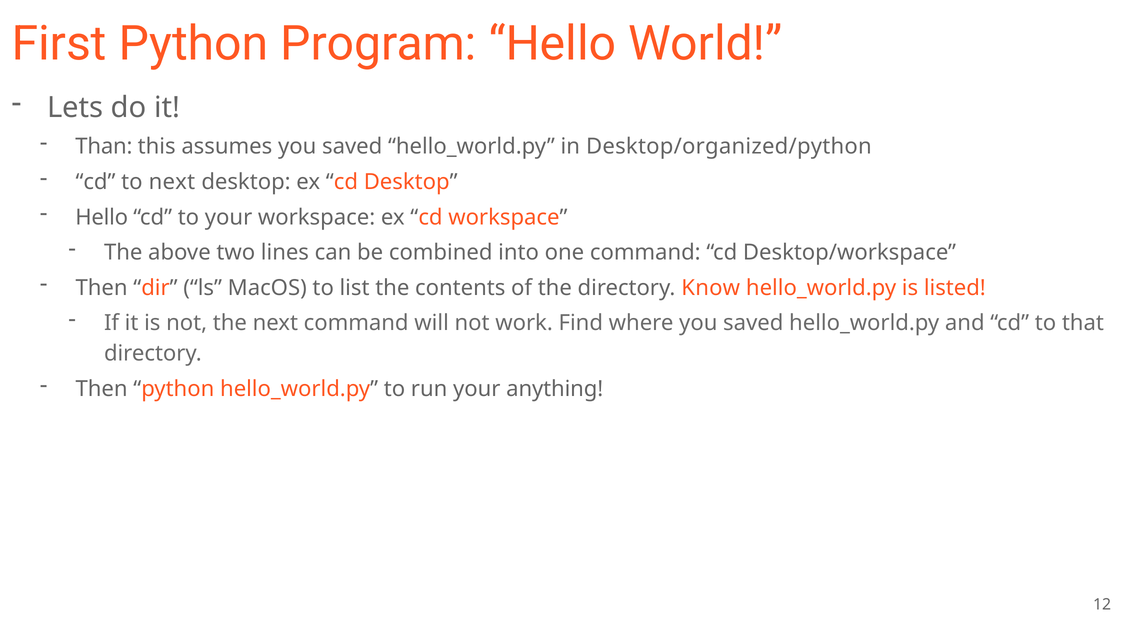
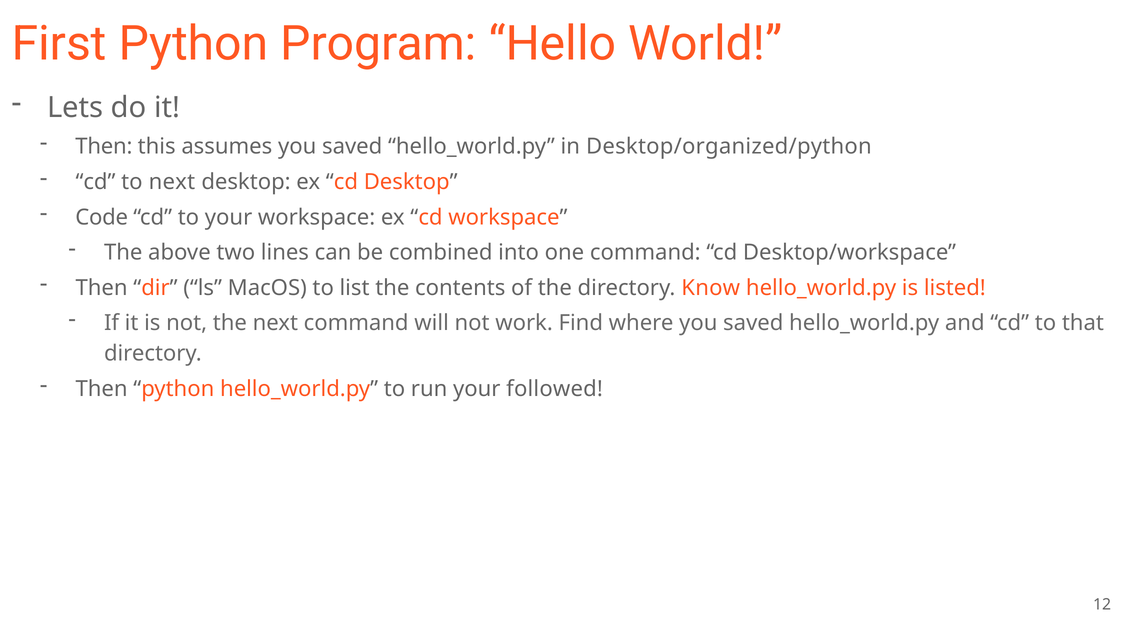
Than: Than -> Then (104, 147)
Hello: Hello -> Code (102, 217)
anything: anything -> followed (555, 389)
